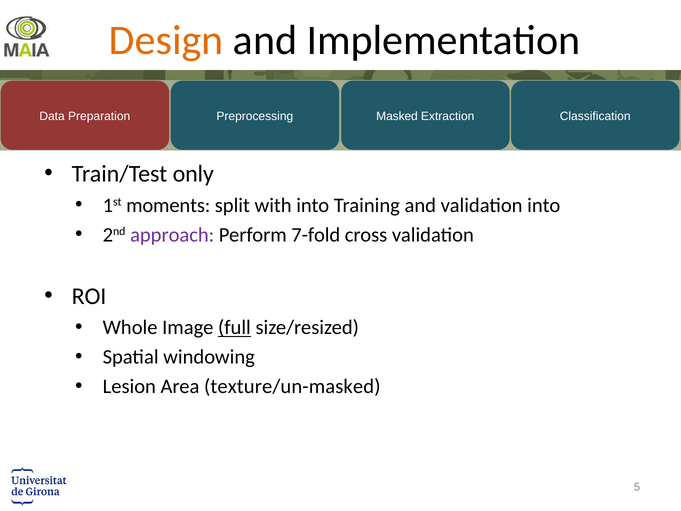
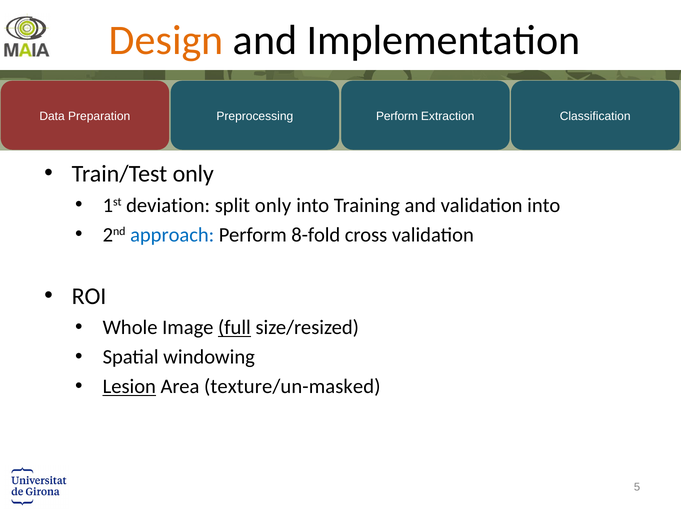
Preprocessing Masked: Masked -> Perform (397, 116)
moments: moments -> deviation (168, 205)
split with: with -> only (273, 205)
approach colour: purple -> blue (172, 235)
7-fold: 7-fold -> 8-fold (316, 235)
Lesion underline: none -> present (129, 386)
